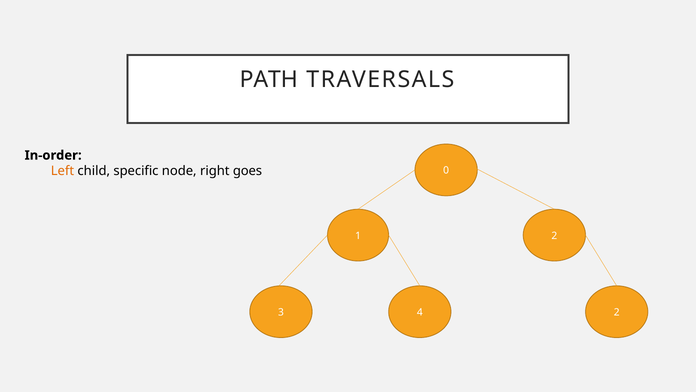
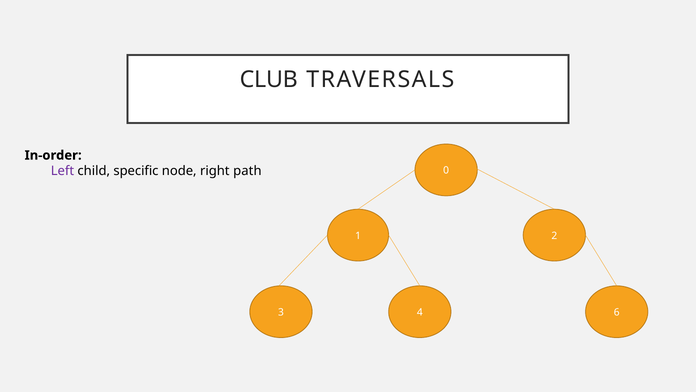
PATH: PATH -> CLUB (269, 79)
Left colour: orange -> purple (62, 171)
goes: goes -> path (247, 171)
4 2: 2 -> 6 (617, 312)
